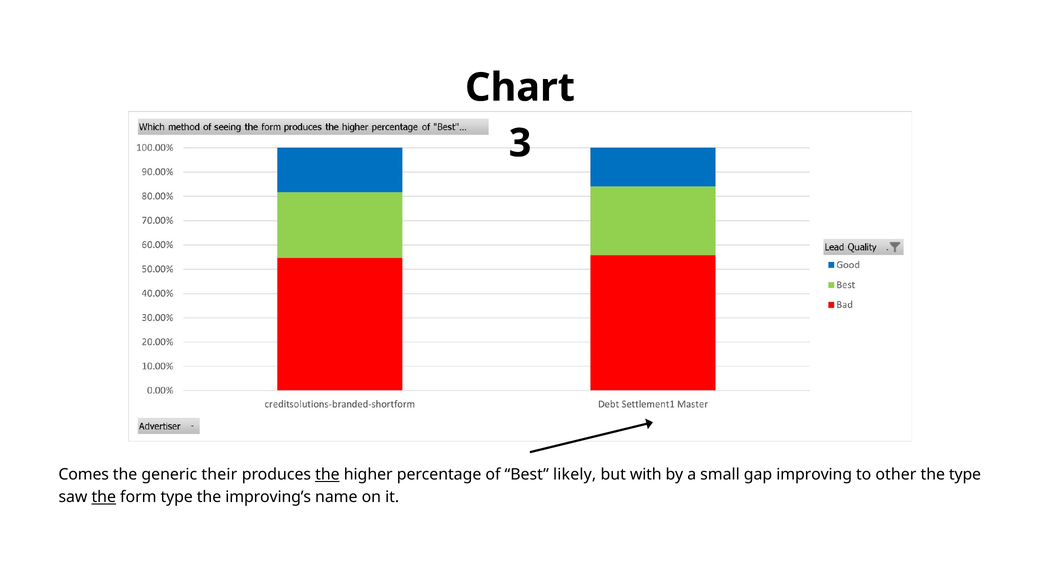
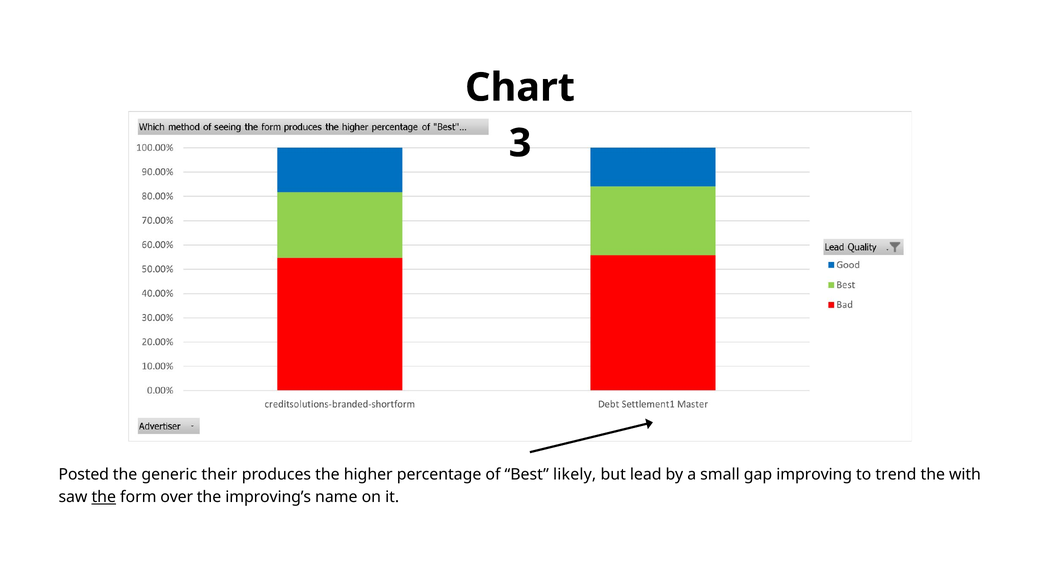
Comes: Comes -> Posted (84, 475)
the underline: present -> none (327, 475)
with: with -> lead (646, 475)
other: other -> trend (896, 475)
the type: type -> with (965, 475)
form type: type -> over (177, 497)
